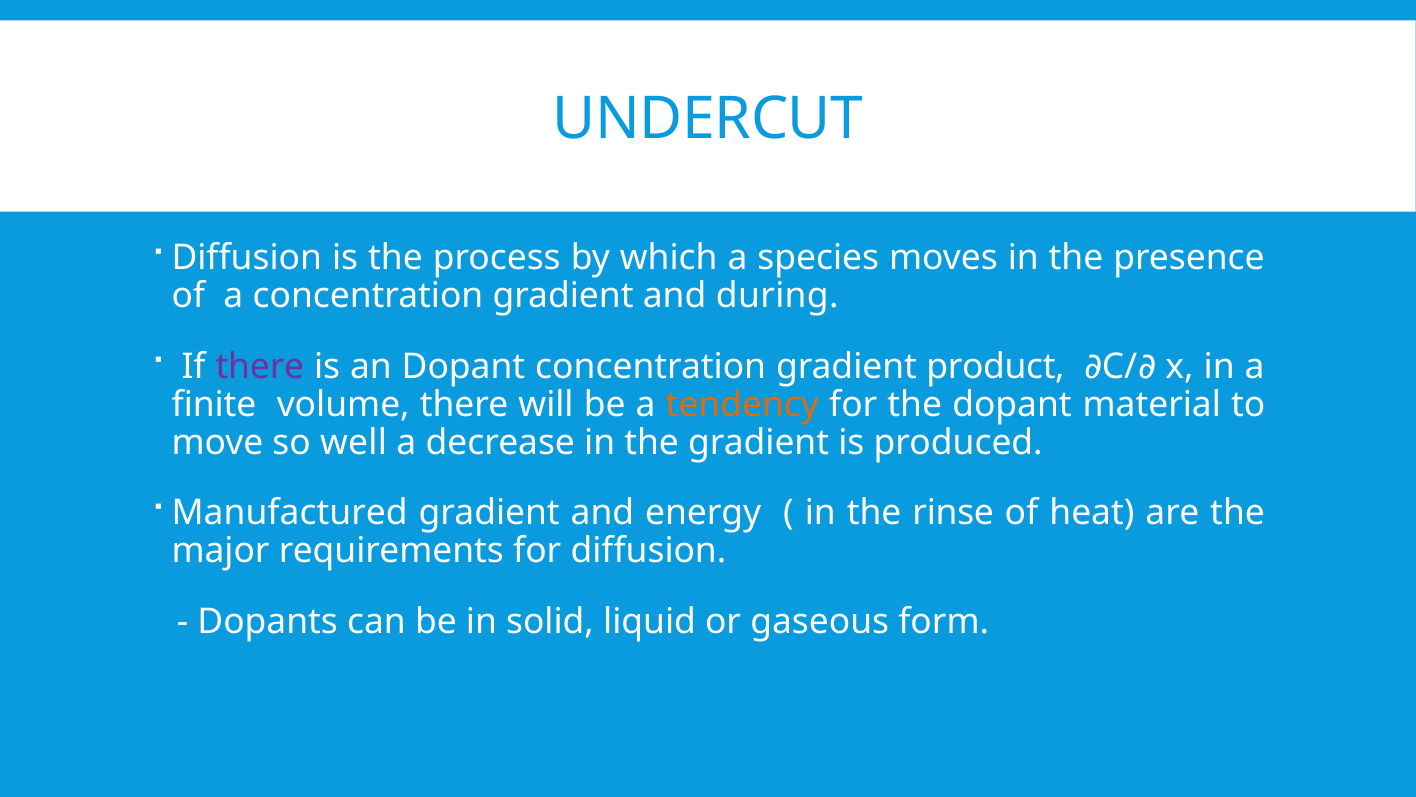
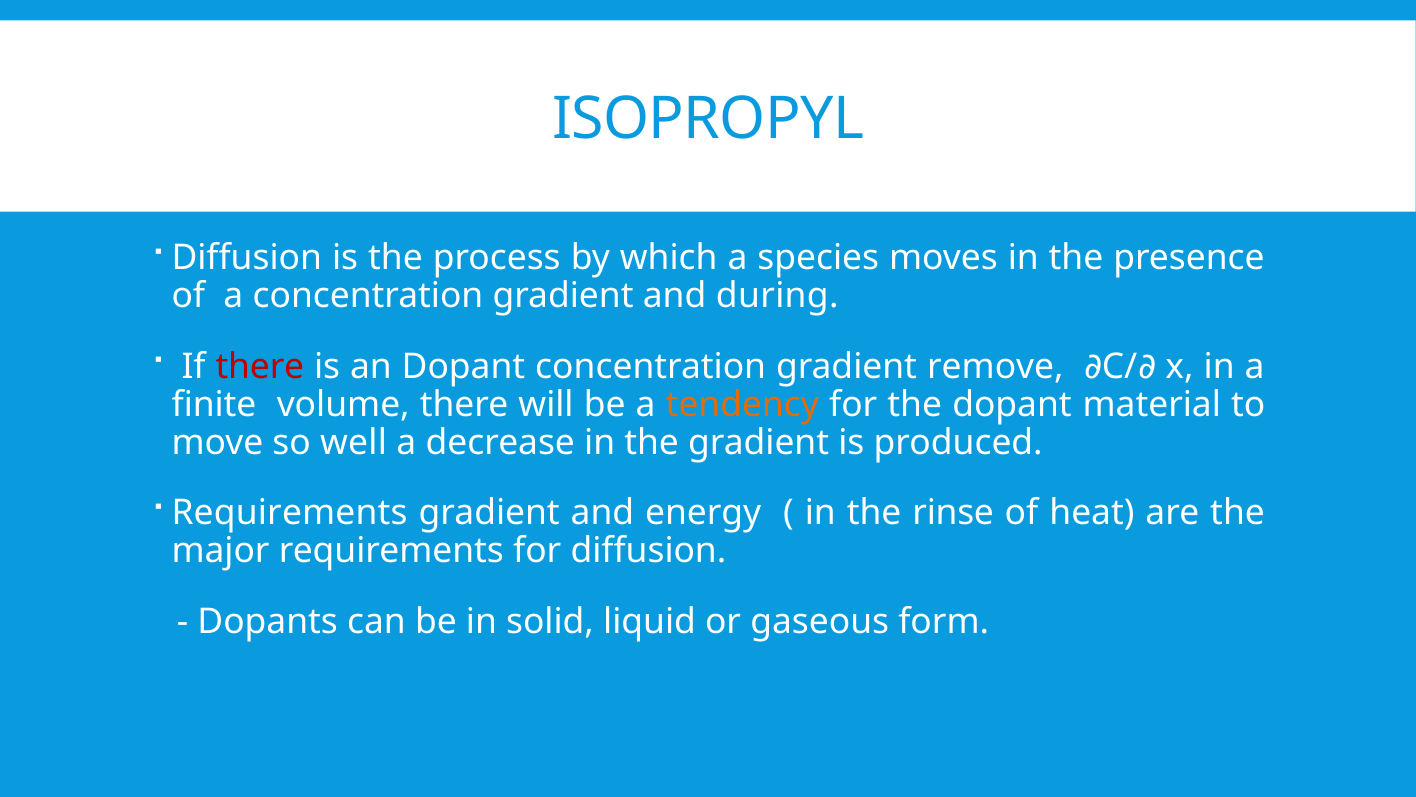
UNDERCUT: UNDERCUT -> ISOPROPYL (708, 119)
there colour: purple -> red (260, 366)
product: product -> remove (995, 366)
Manufactured: Manufactured -> Requirements (290, 513)
